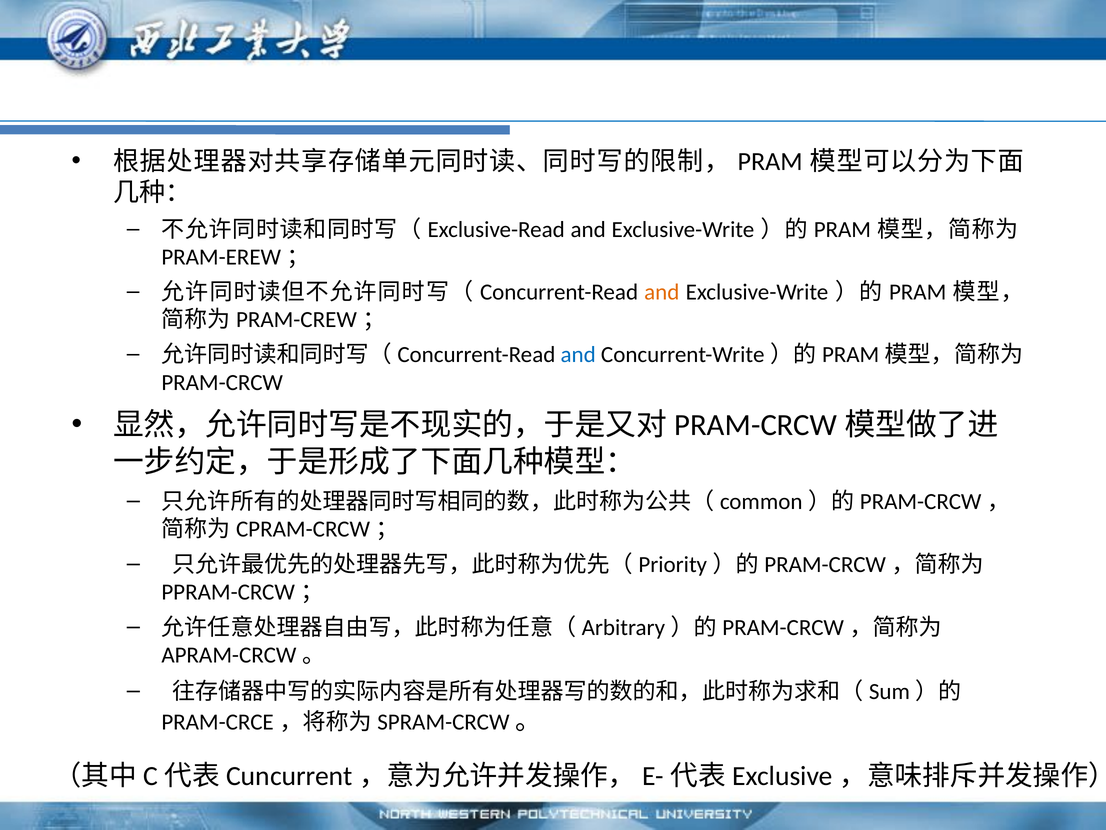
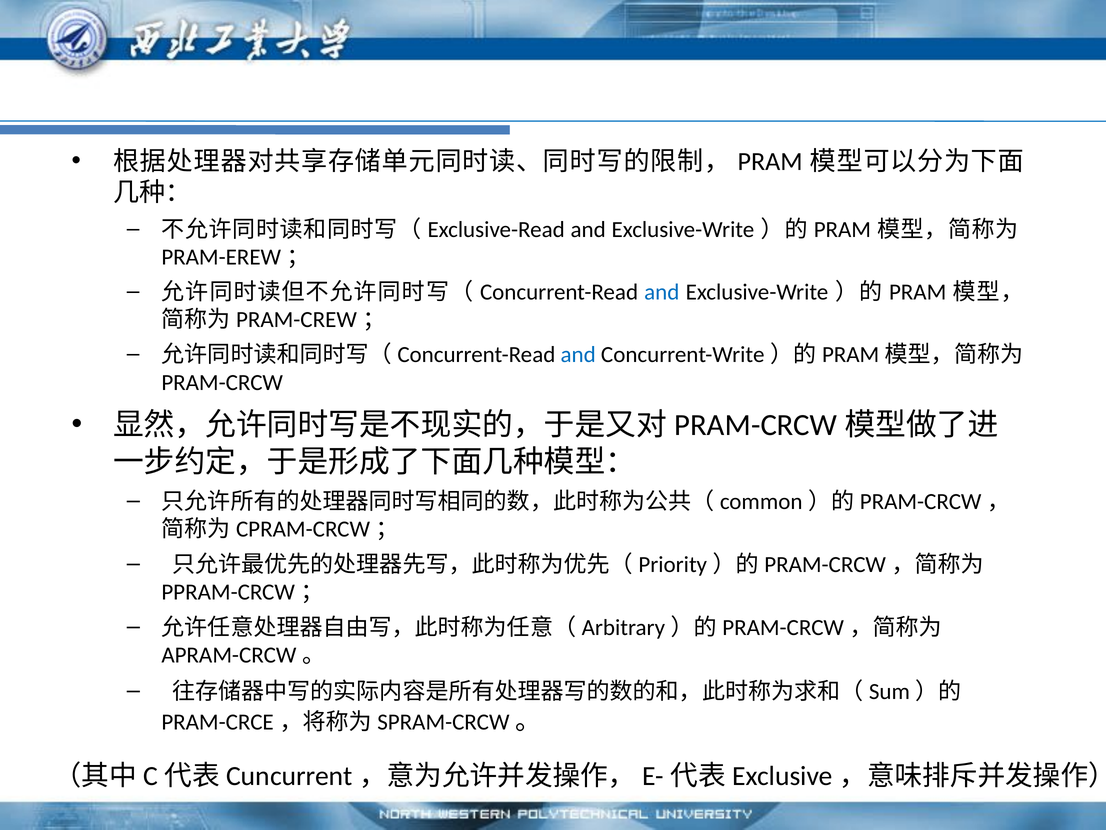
and colour: orange -> blue (662, 292)
